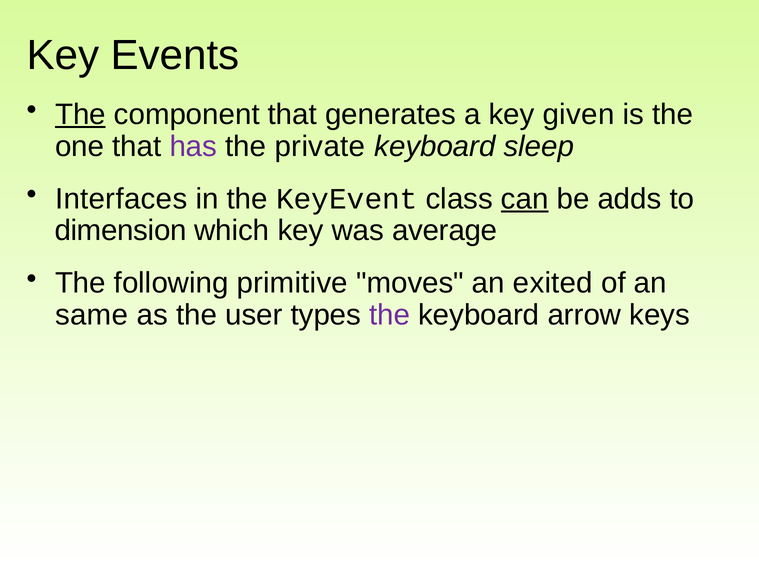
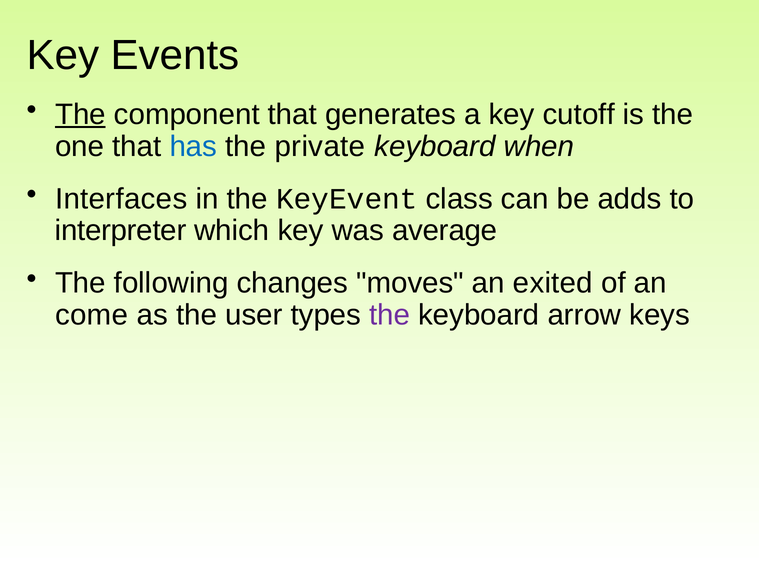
given: given -> cutoff (579, 114)
has colour: purple -> blue (193, 146)
sleep: sleep -> when (539, 146)
can underline: present -> none (525, 199)
dimension: dimension -> interpreter (121, 231)
primitive: primitive -> changes (292, 283)
same: same -> come (92, 315)
